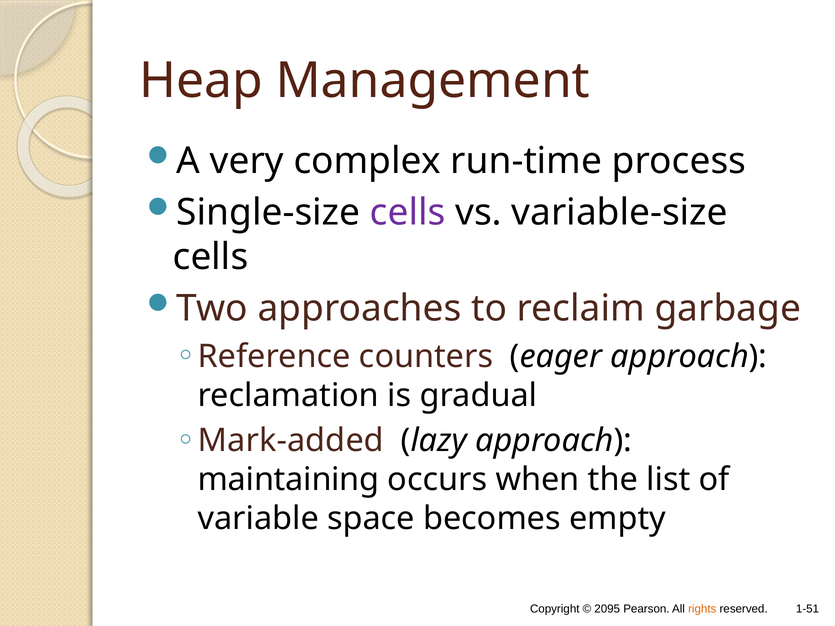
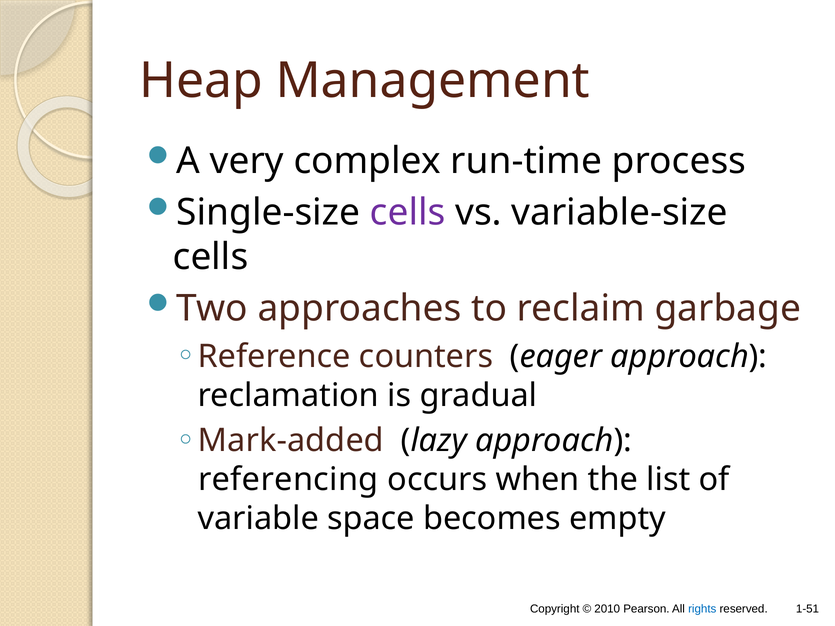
maintaining: maintaining -> referencing (288, 480)
2095: 2095 -> 2010 (607, 609)
rights colour: orange -> blue (702, 609)
